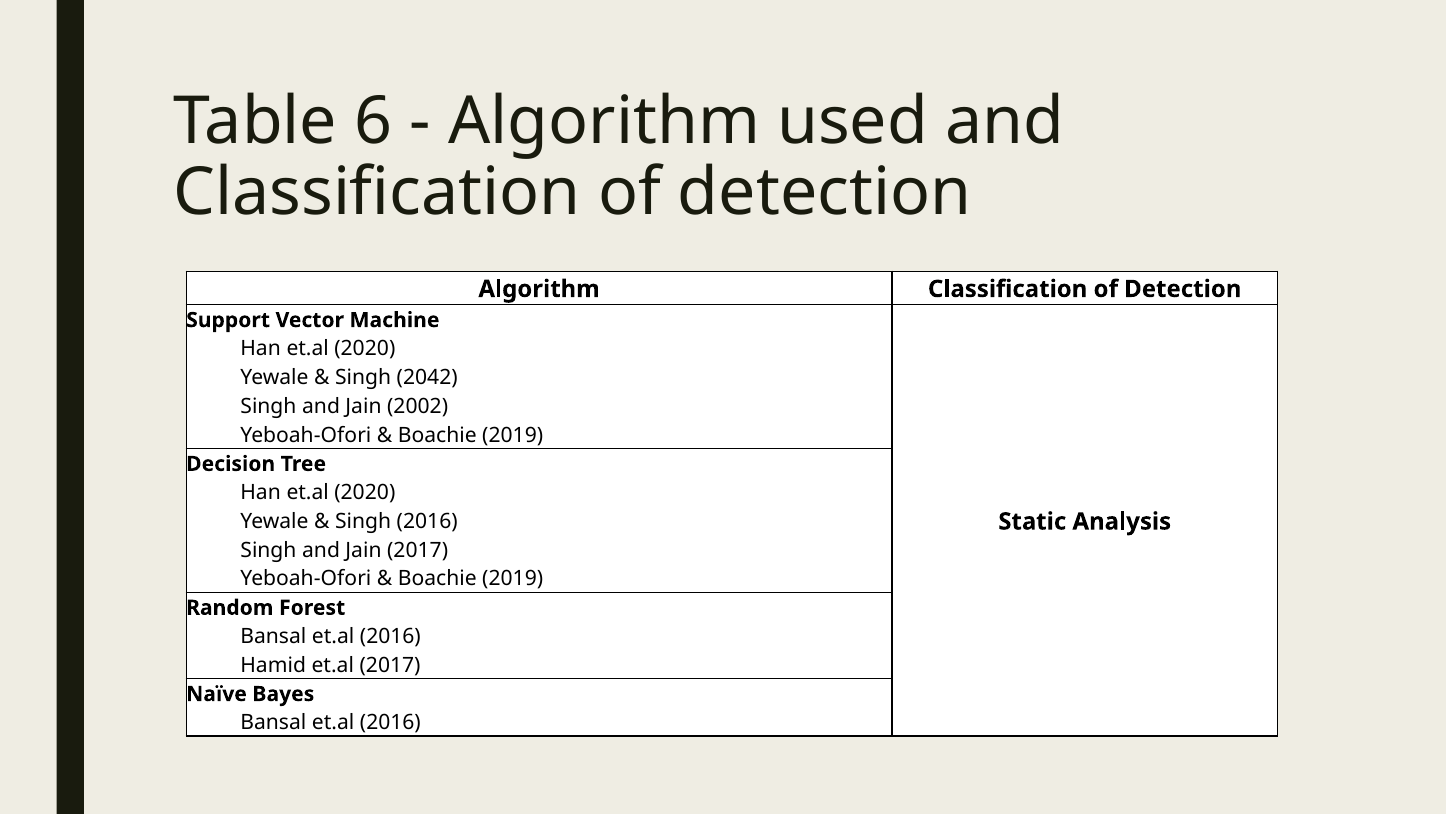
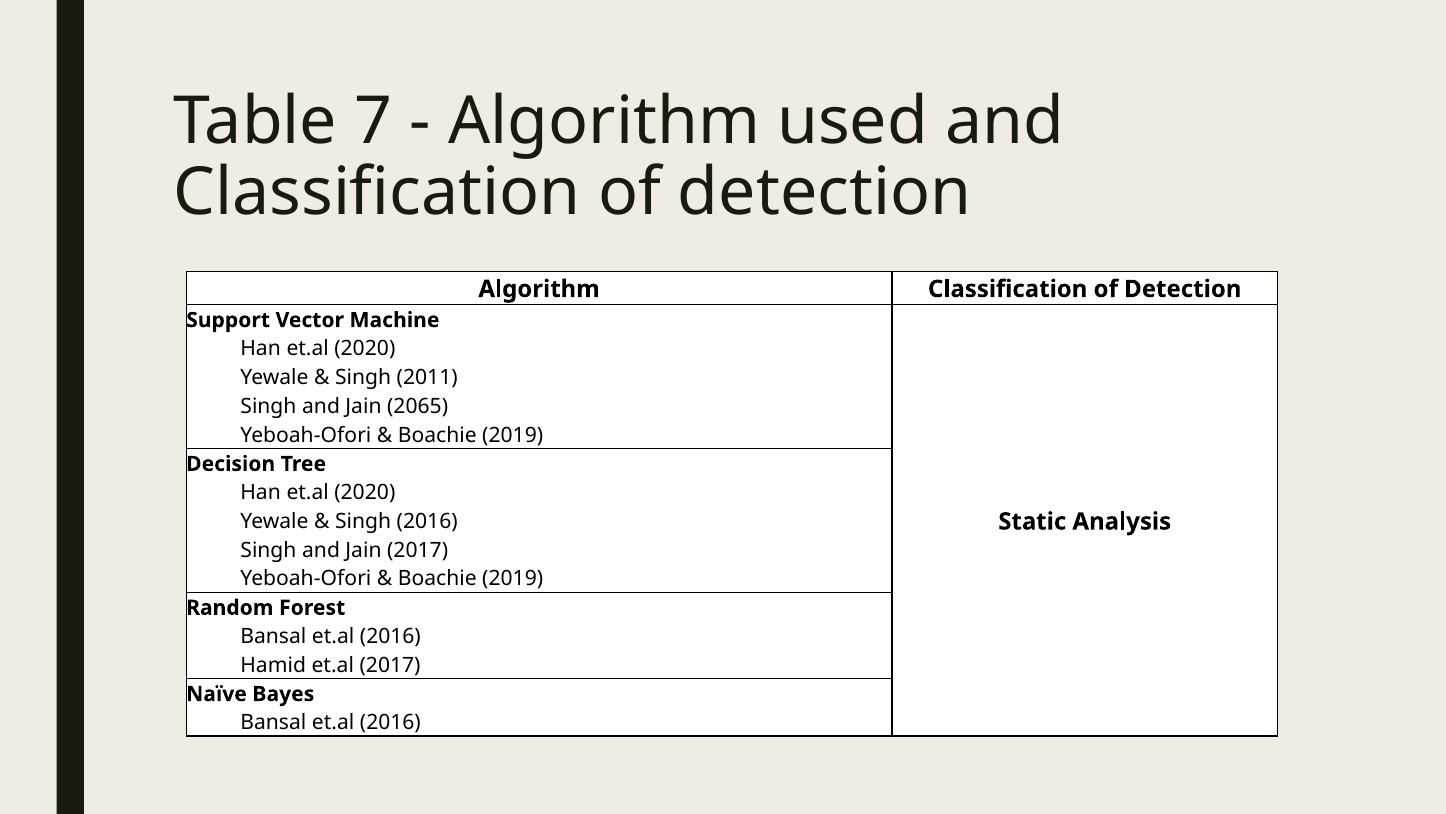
6: 6 -> 7 (374, 122)
2042: 2042 -> 2011 (427, 377)
2002: 2002 -> 2065 (418, 406)
